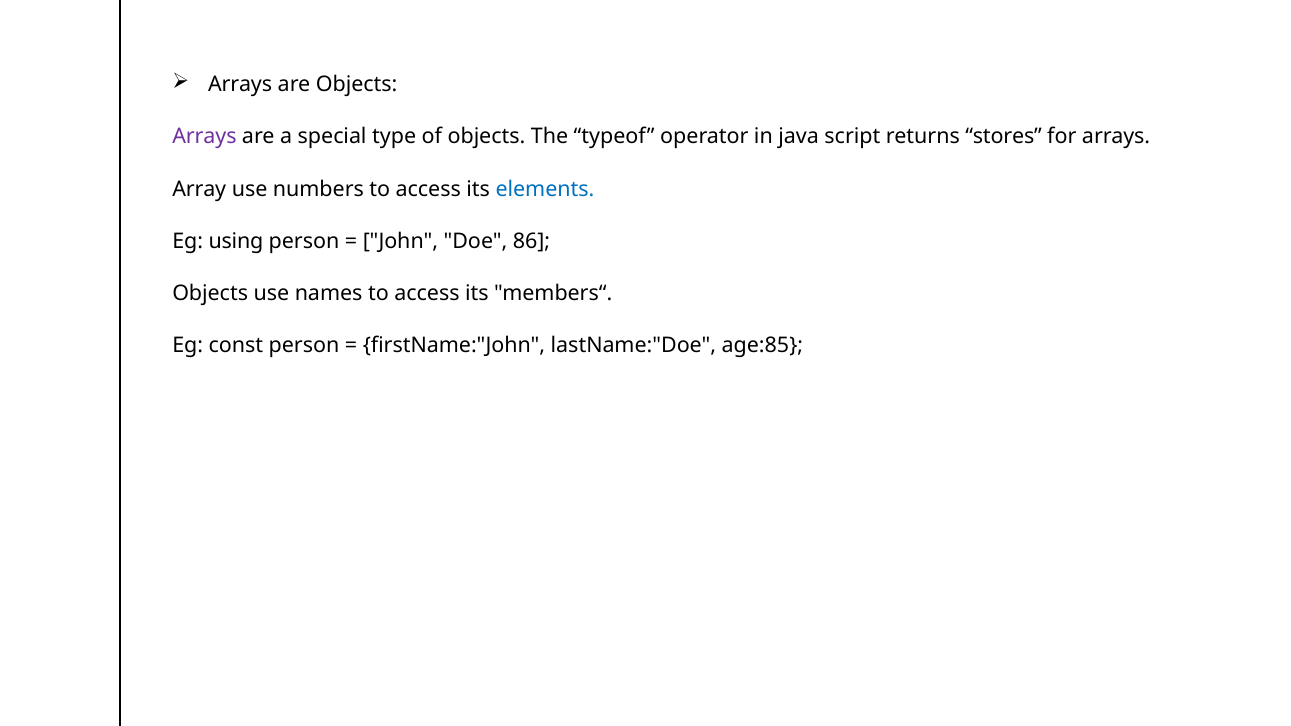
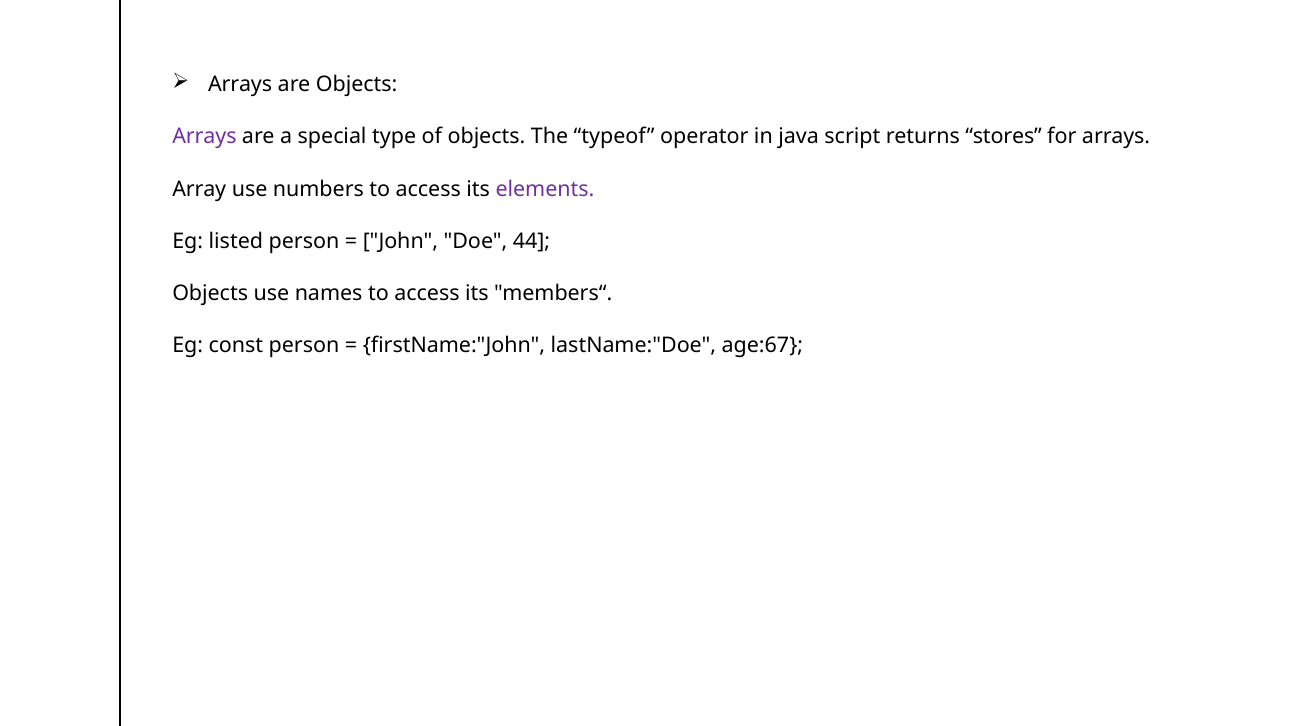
elements colour: blue -> purple (545, 189)
using: using -> listed (236, 241)
86: 86 -> 44 (532, 241)
age:85: age:85 -> age:67 (762, 345)
